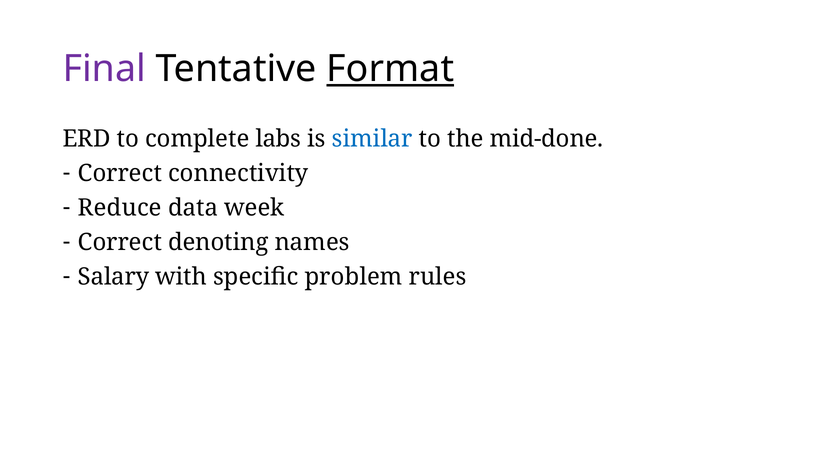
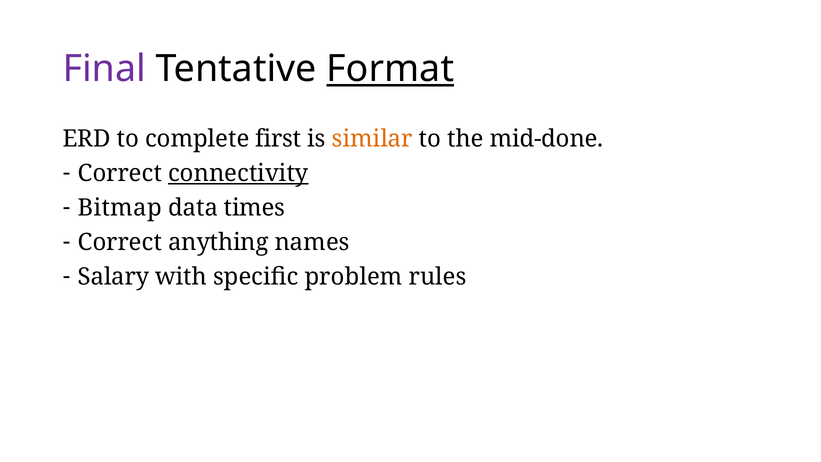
labs: labs -> first (278, 139)
similar colour: blue -> orange (372, 139)
connectivity underline: none -> present (238, 173)
Reduce: Reduce -> Bitmap (120, 208)
week: week -> times (255, 208)
denoting: denoting -> anything (218, 242)
